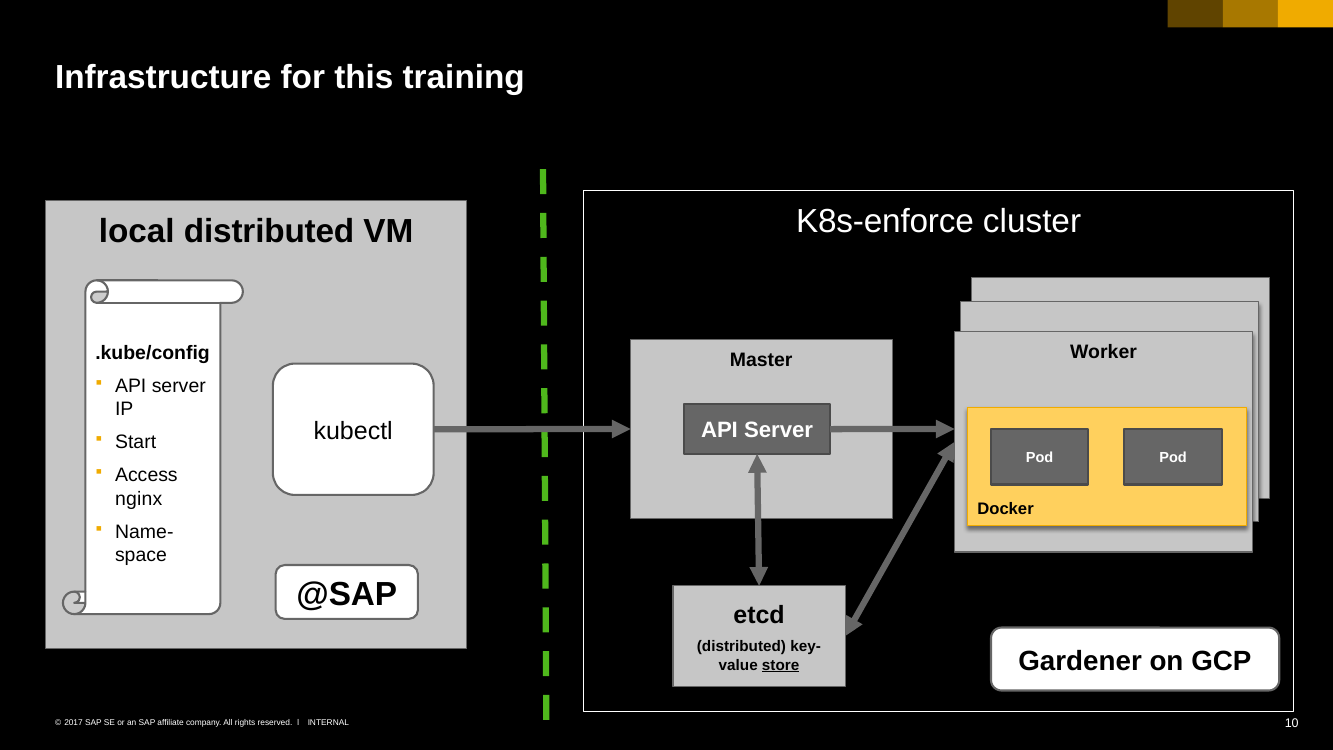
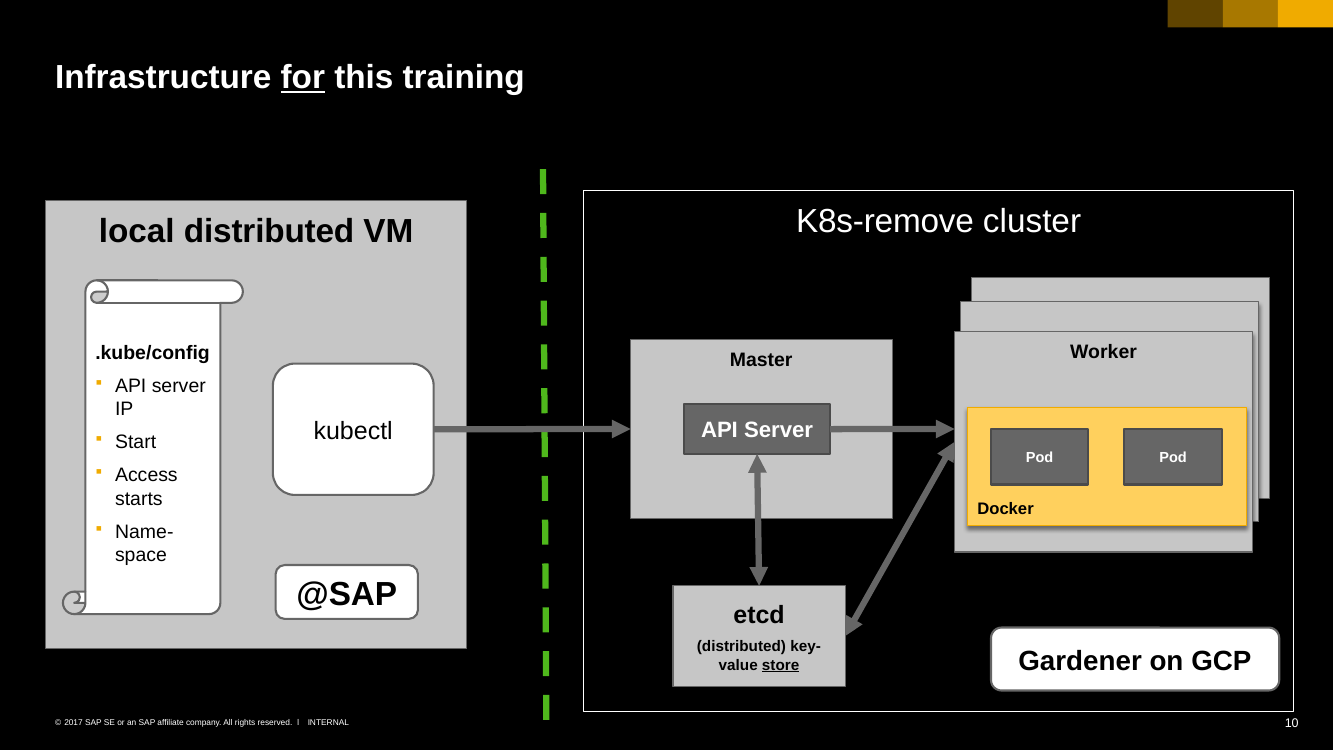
for underline: none -> present (303, 77)
K8s-enforce: K8s-enforce -> K8s-remove (885, 221)
nginx: nginx -> starts (139, 499)
